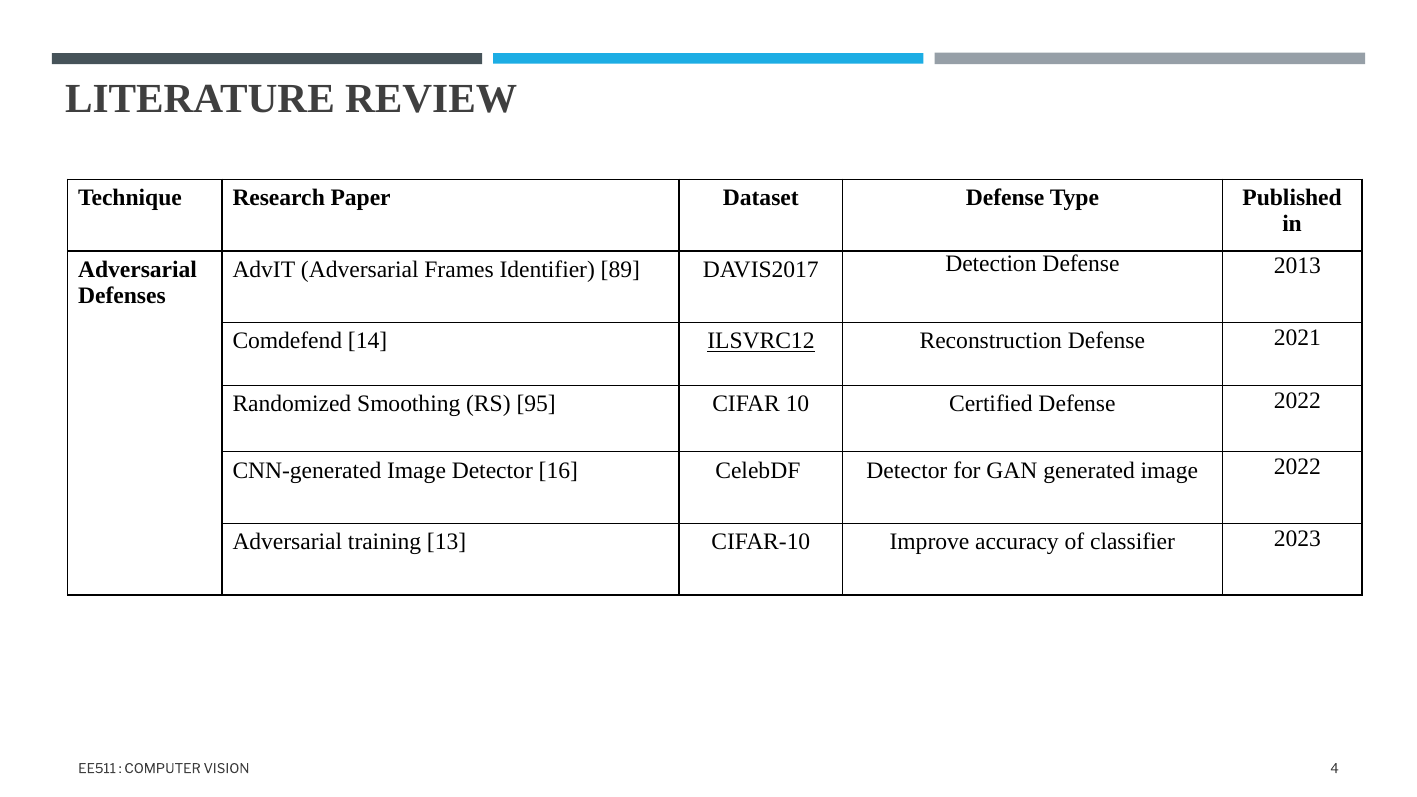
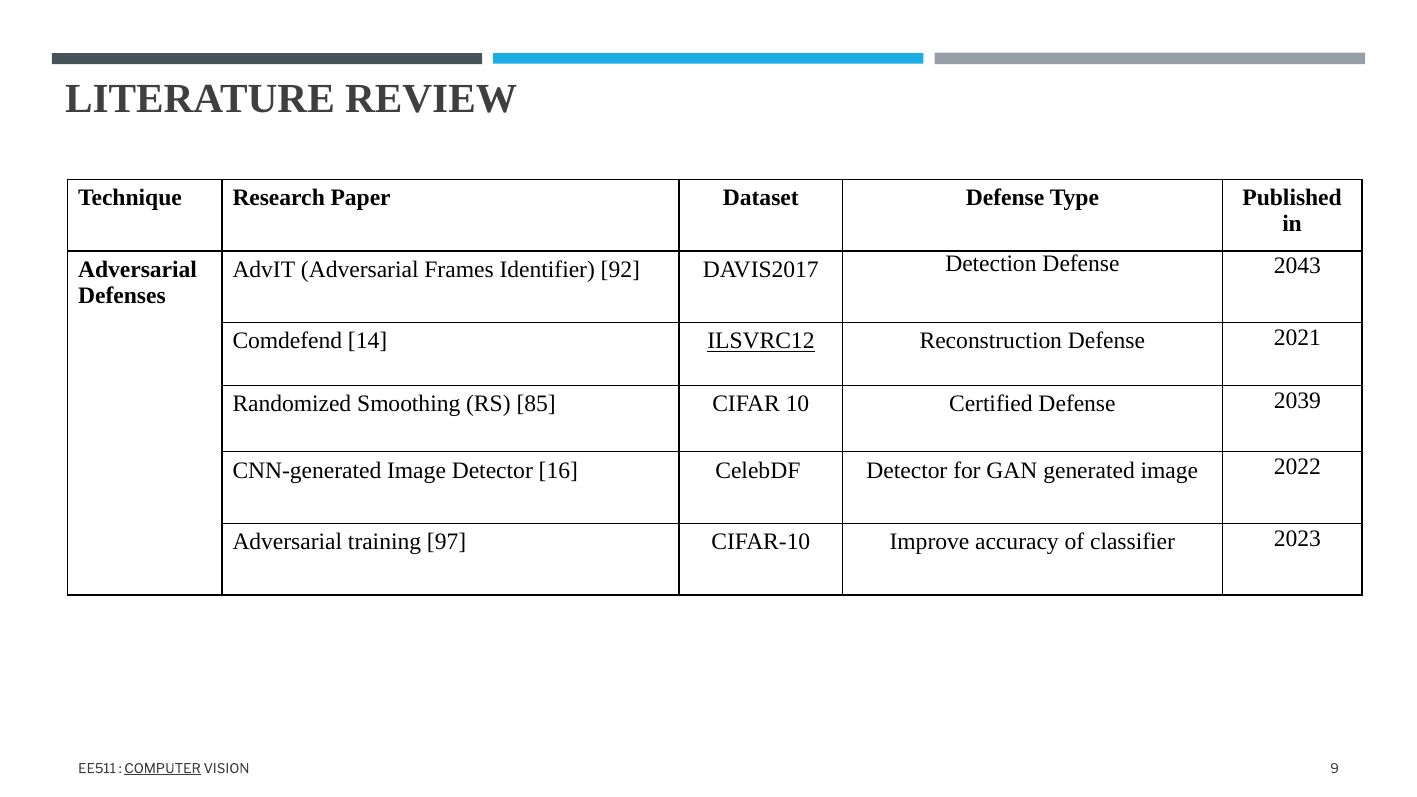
89: 89 -> 92 (620, 270)
2013: 2013 -> 2043 (1297, 266)
95: 95 -> 85 (536, 404)
Defense 2022: 2022 -> 2039 (1297, 400)
13: 13 -> 97 (447, 542)
COMPUTER underline: none -> present (163, 769)
4: 4 -> 9 (1335, 769)
